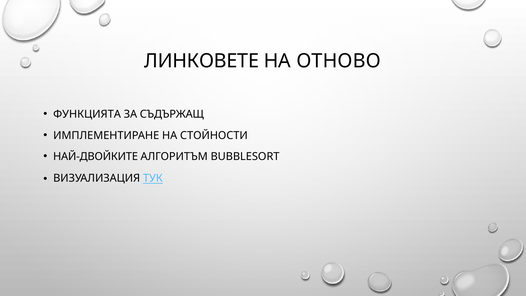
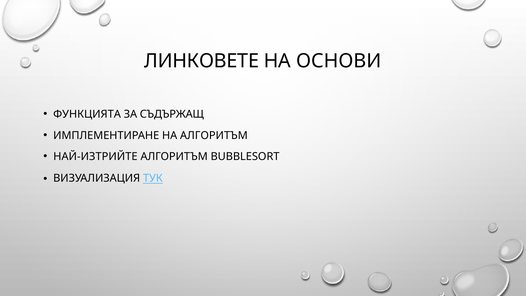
ОТНОВО: ОТНОВО -> ОСНОВИ (339, 61)
НА СТОЙНОСТИ: СТОЙНОСТИ -> АЛГОРИТЪМ (214, 135)
НАЙ-ДВОЙКИТЕ: НАЙ-ДВОЙКИТЕ -> НАЙ-ИЗТРИЙТЕ (95, 157)
